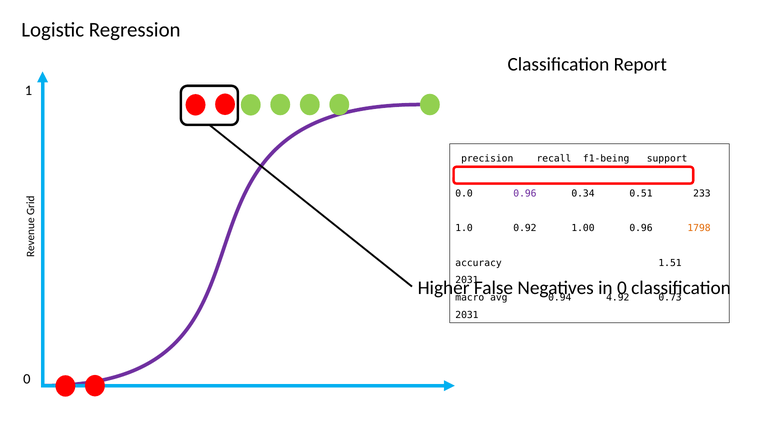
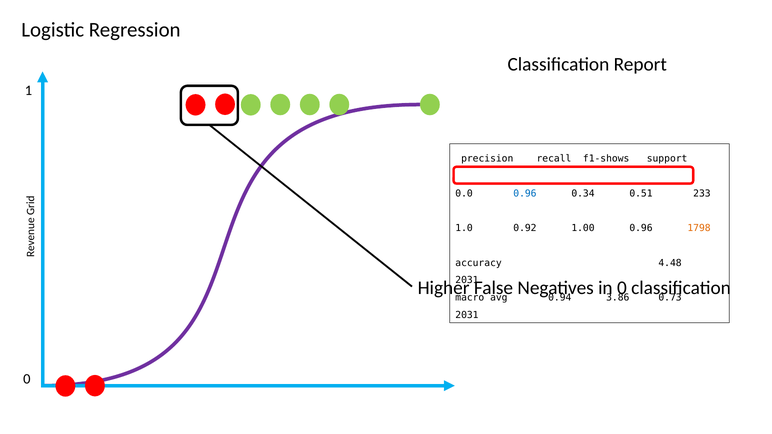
f1-being: f1-being -> f1-shows (606, 159)
0.96 colour: purple -> blue (525, 194)
1.51: 1.51 -> 4.48 (670, 263)
4.92: 4.92 -> 3.86 (618, 298)
